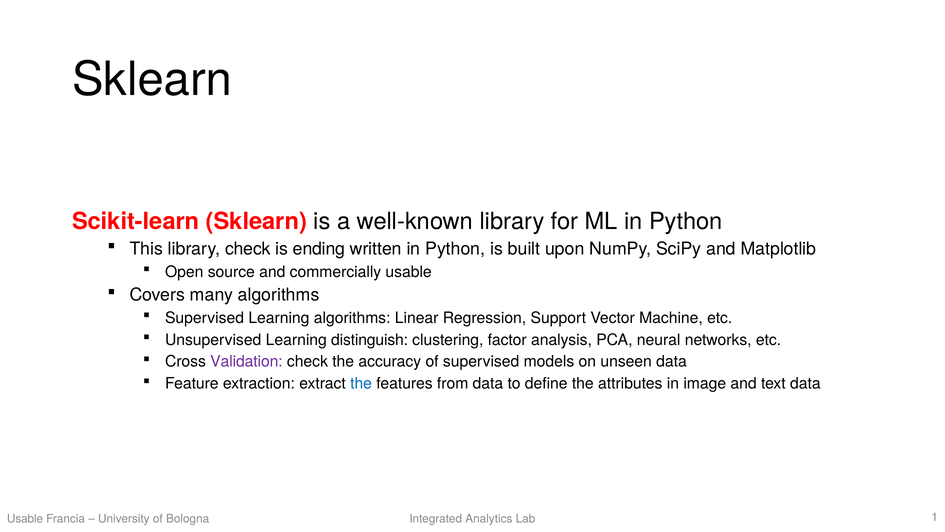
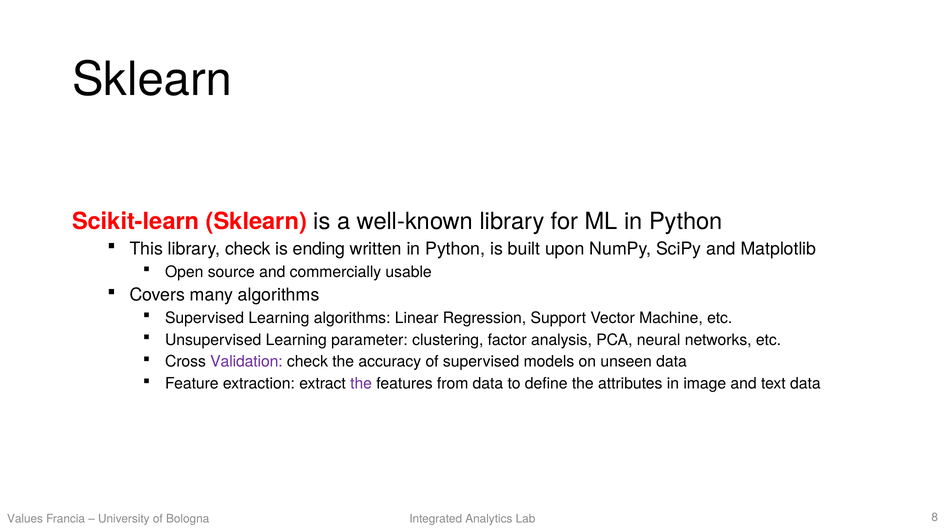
distinguish: distinguish -> parameter (369, 340)
the colour: blue -> purple (361, 383)
Usable: Usable -> Values (25, 518)
1: 1 -> 8 (935, 517)
